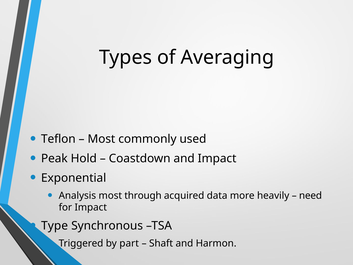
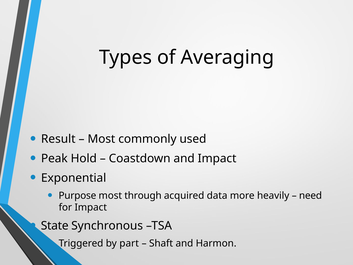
Teflon: Teflon -> Result (58, 139)
Analysis: Analysis -> Purpose (77, 195)
Type: Type -> State (55, 226)
